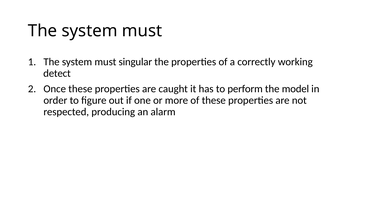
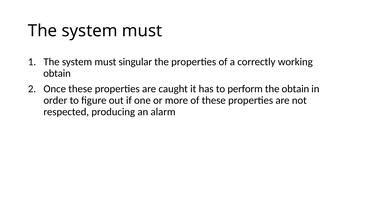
detect: detect -> obtain (57, 74)
the model: model -> obtain (295, 89)
